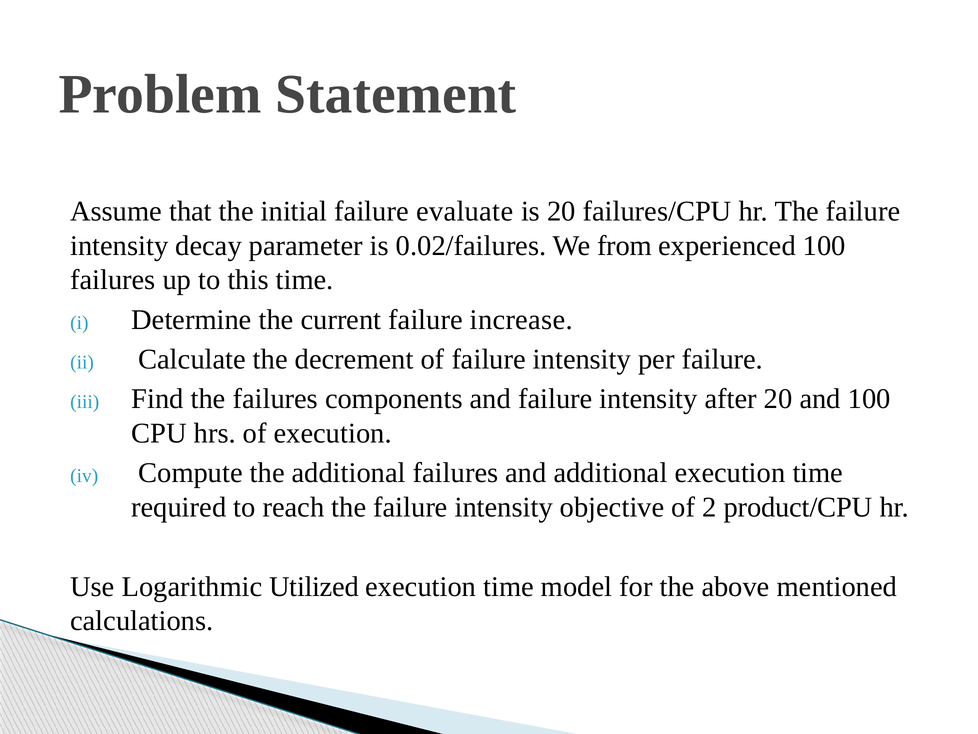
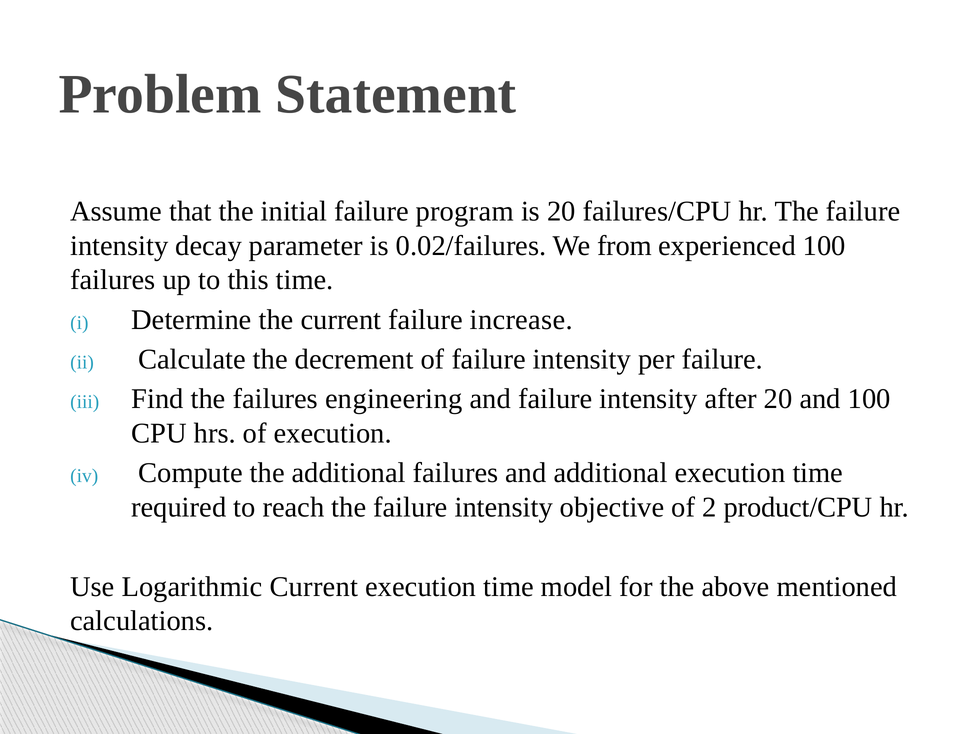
evaluate: evaluate -> program (465, 211)
components: components -> engineering (394, 399)
Logarithmic Utilized: Utilized -> Current (314, 586)
